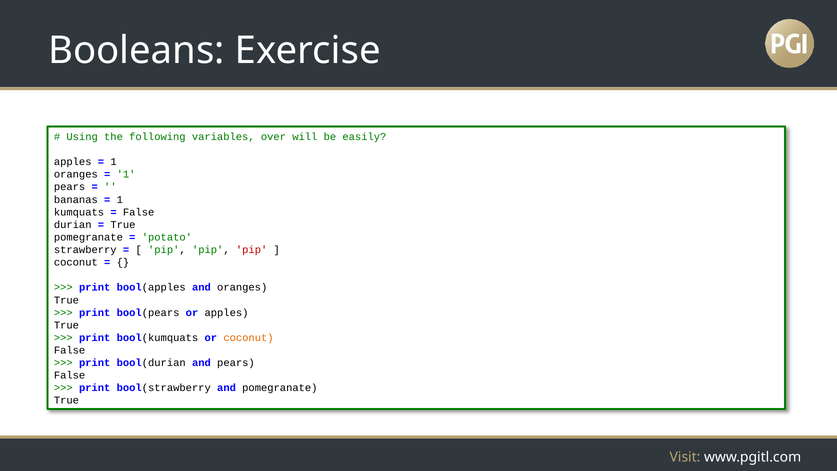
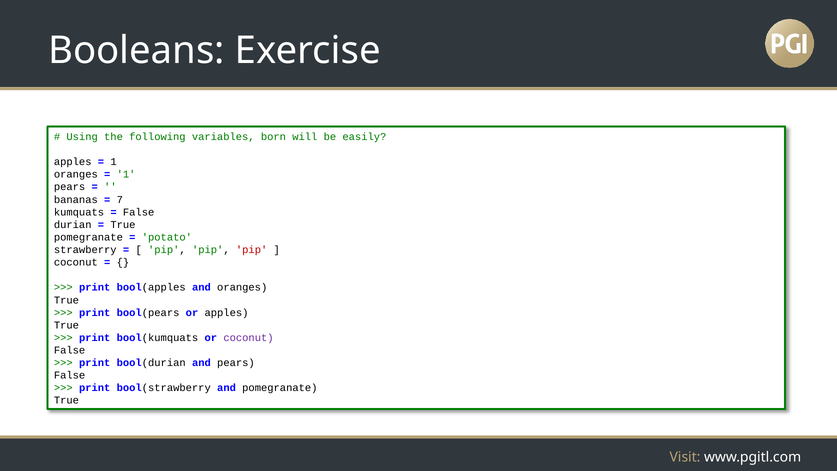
over: over -> born (273, 137)
1: 1 -> 7 (120, 200)
coconut colour: orange -> purple (248, 338)
